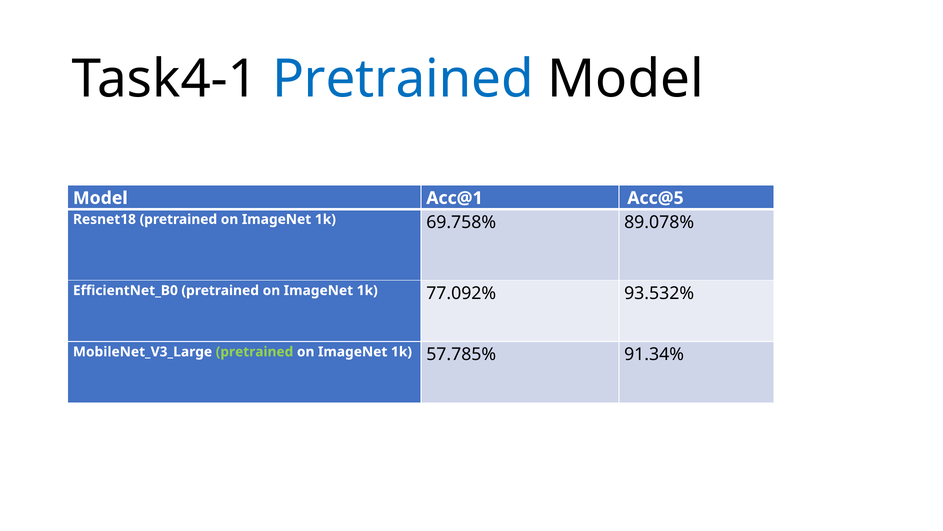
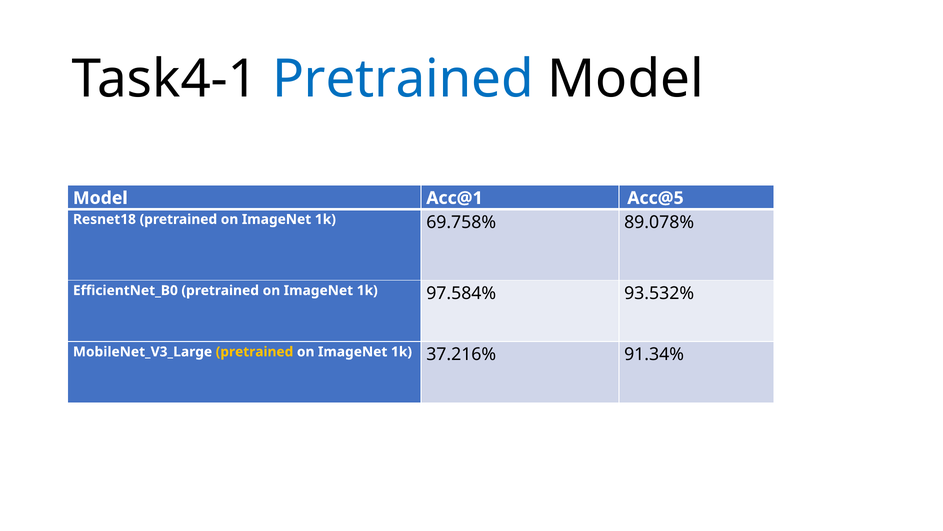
77.092%: 77.092% -> 97.584% (461, 293)
pretrained colour: light green -> yellow (254, 351)
57.785%: 57.785% -> 37.216% (461, 354)
